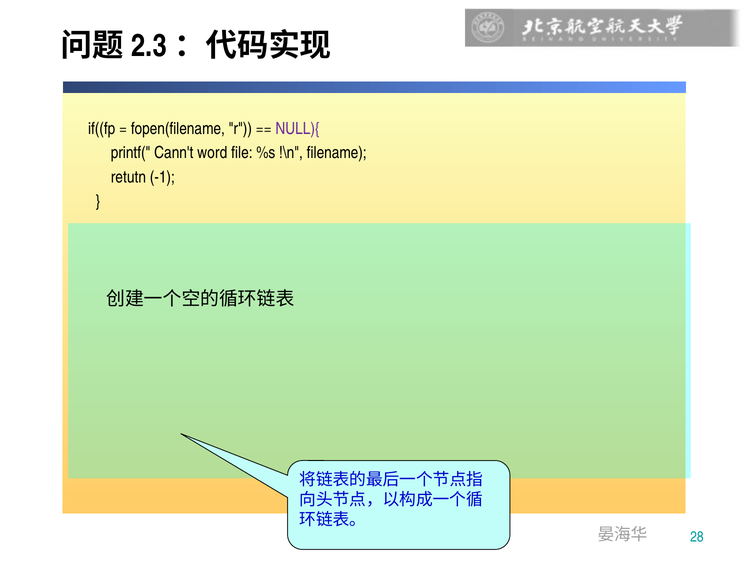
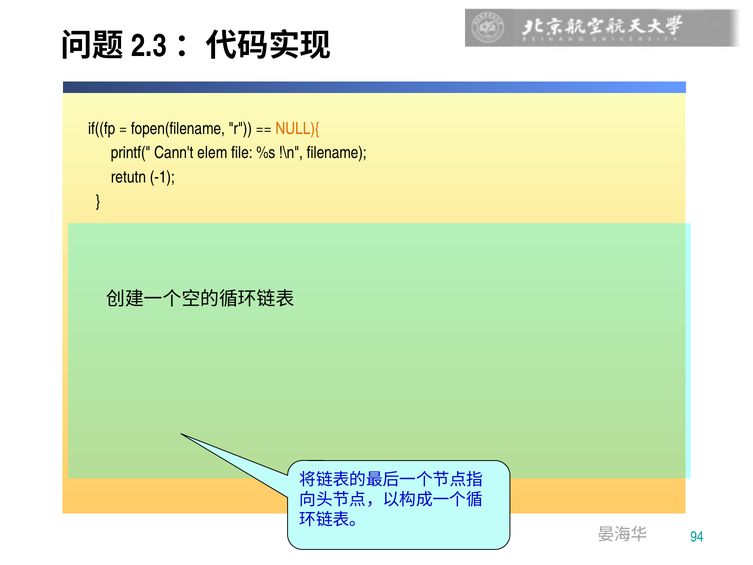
NULL){ colour: purple -> orange (298, 129)
word: word -> elem (212, 153)
28: 28 -> 94 (697, 537)
